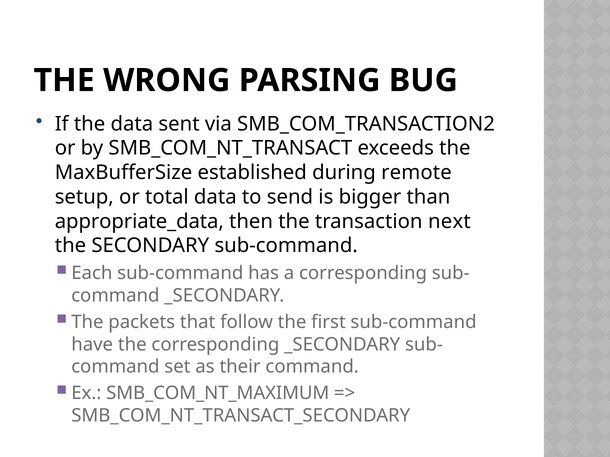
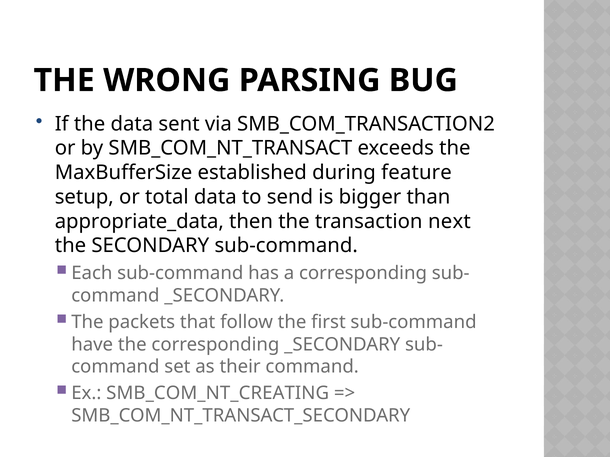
remote: remote -> feature (416, 173)
SMB_COM_NT_MAXIMUM: SMB_COM_NT_MAXIMUM -> SMB_COM_NT_CREATING (218, 394)
